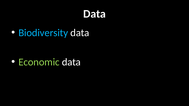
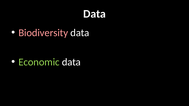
Biodiversity colour: light blue -> pink (43, 33)
